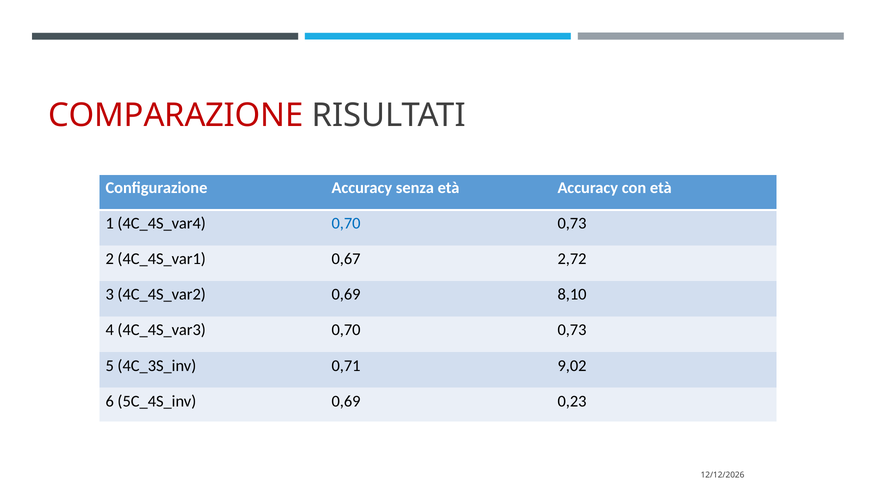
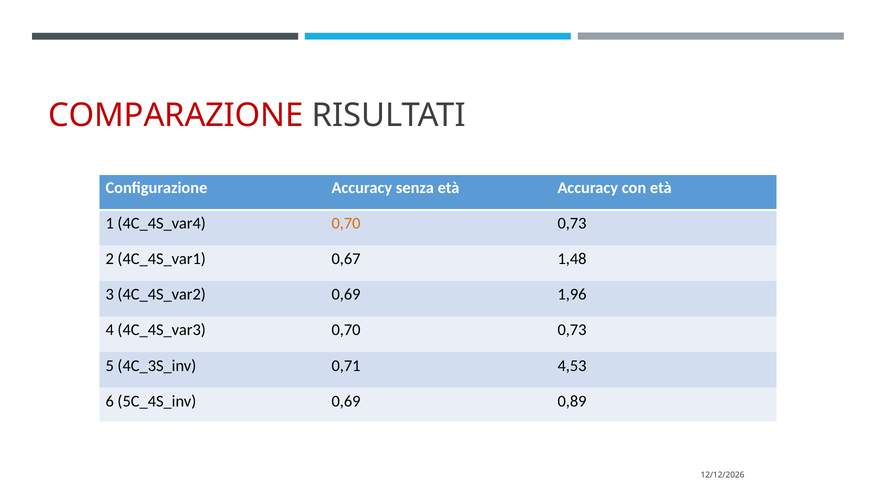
0,70 colour: blue -> orange (346, 223)
2,72: 2,72 -> 1,48 (572, 259)
8,10: 8,10 -> 1,96 (572, 294)
9,02: 9,02 -> 4,53 (572, 365)
0,23: 0,23 -> 0,89 (572, 401)
